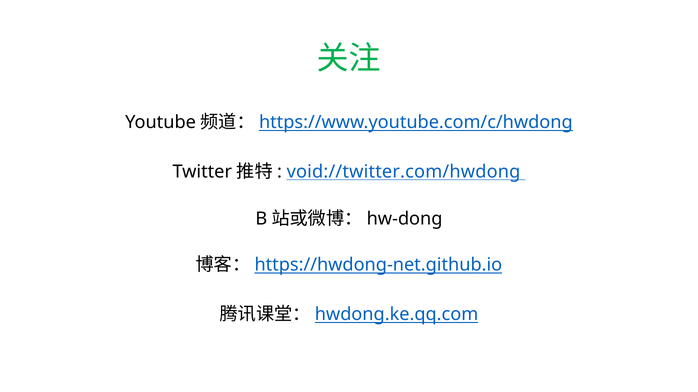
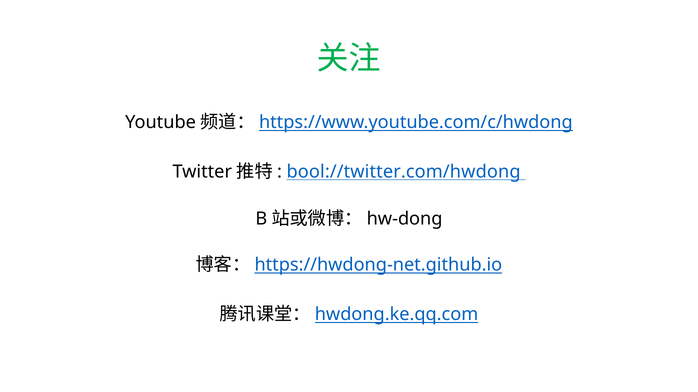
void://twitter.com/hwdong: void://twitter.com/hwdong -> bool://twitter.com/hwdong (404, 172)
